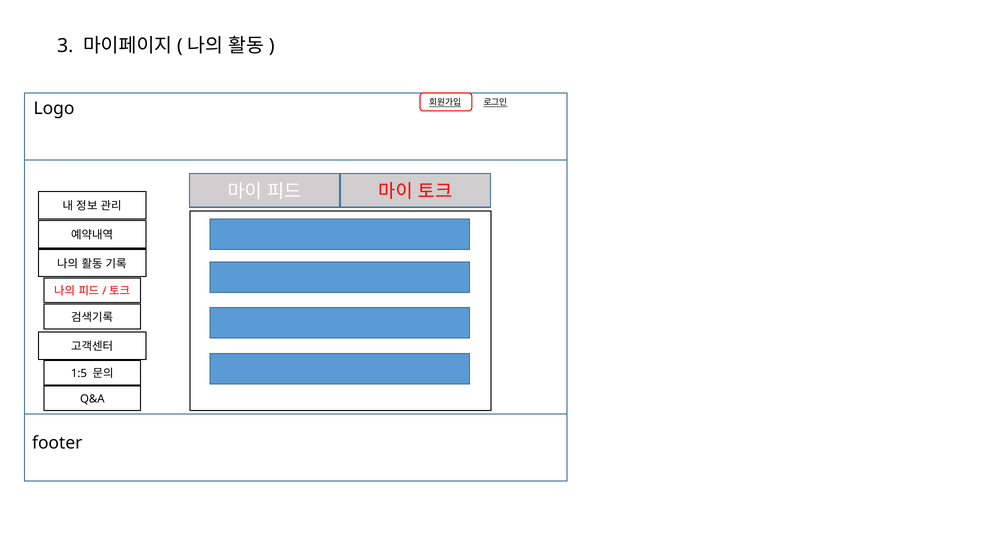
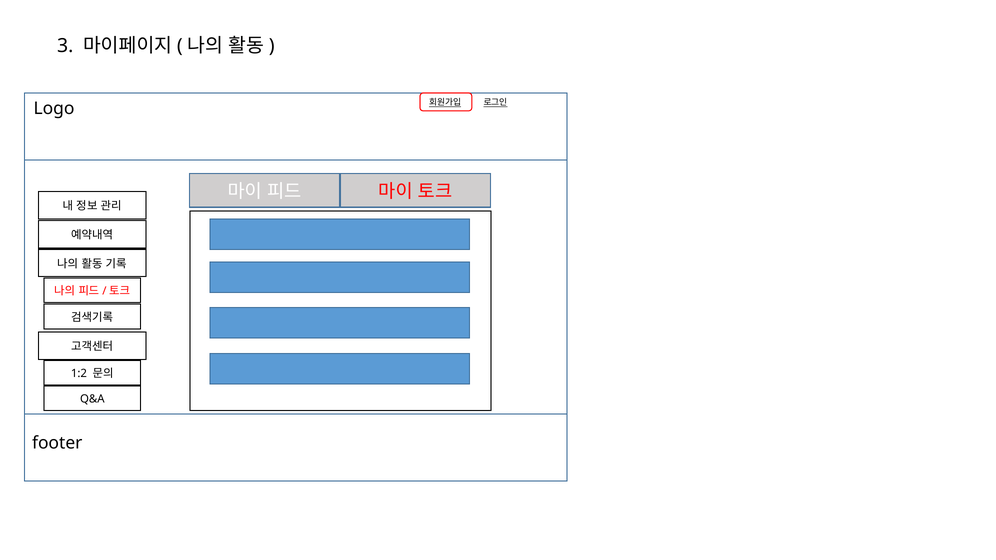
1:5: 1:5 -> 1:2 (79, 374)
